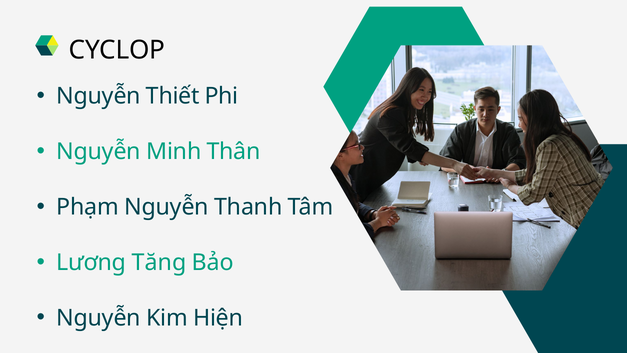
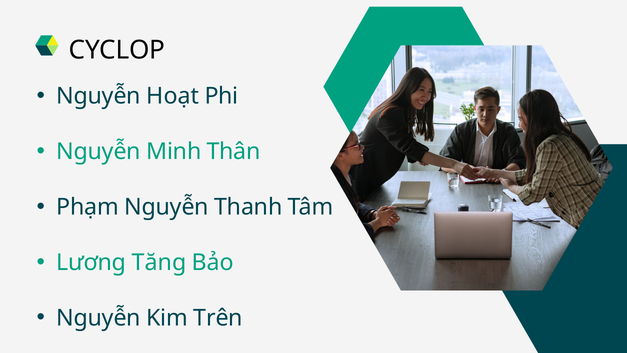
Thiết: Thiết -> Hoạt (173, 96)
Hiện: Hiện -> Trên (218, 318)
